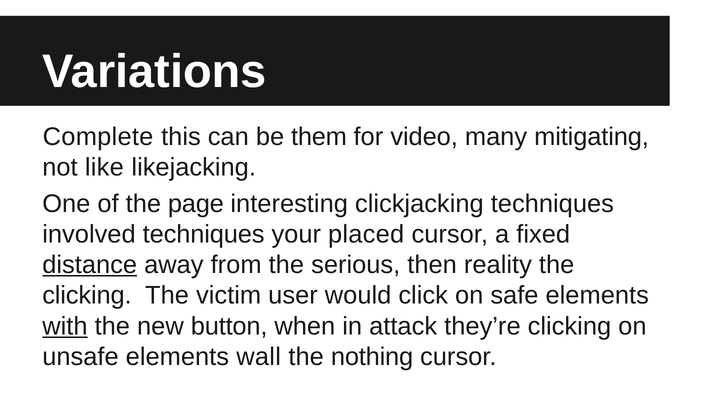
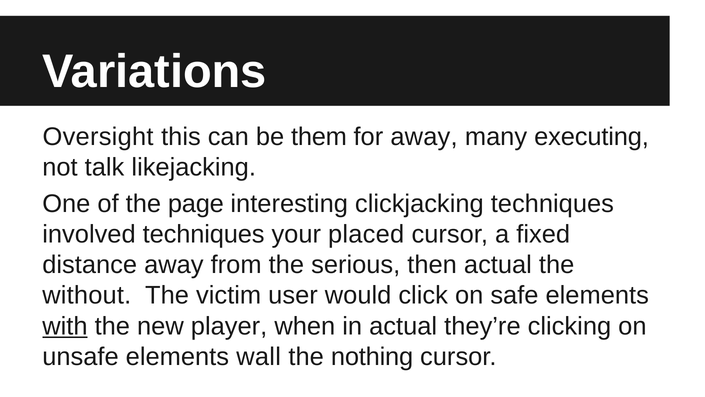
Complete: Complete -> Oversight (98, 137)
for video: video -> away (424, 137)
mitigating: mitigating -> executing (592, 137)
like: like -> talk (105, 167)
distance underline: present -> none (90, 265)
then reality: reality -> actual (498, 265)
clicking: clicking -> without (87, 295)
button: button -> player (229, 326)
in attack: attack -> actual (403, 326)
